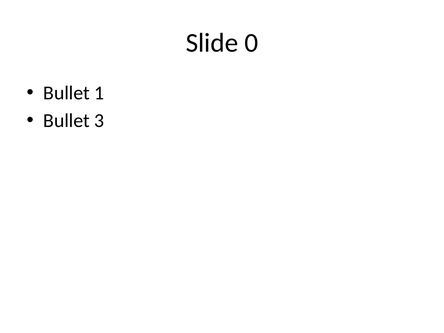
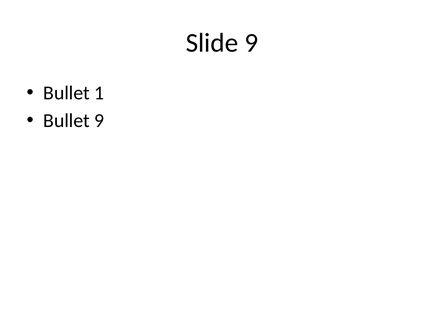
Slide 0: 0 -> 9 (251, 43)
Bullet 3: 3 -> 9 (99, 121)
